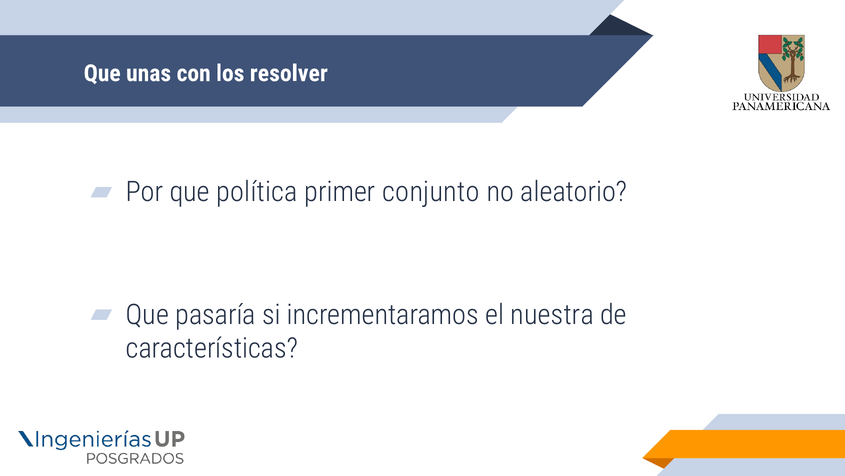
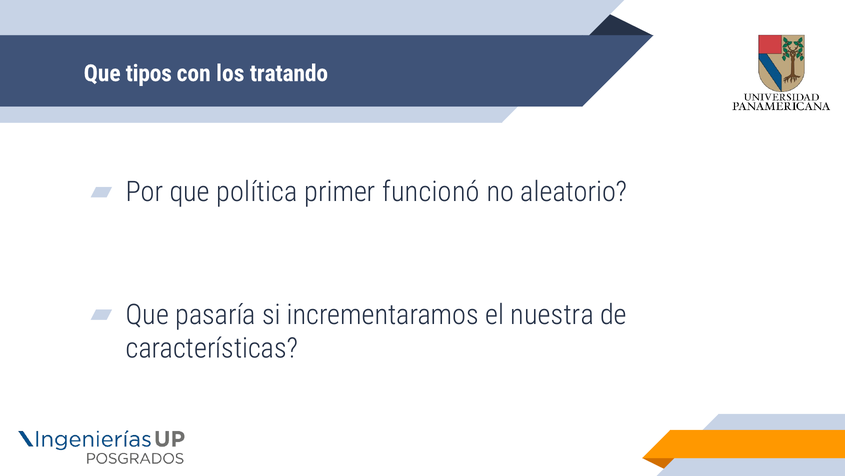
unas: unas -> tipos (149, 73)
resolver: resolver -> tratando (289, 73)
conjunto: conjunto -> funcionó (431, 192)
